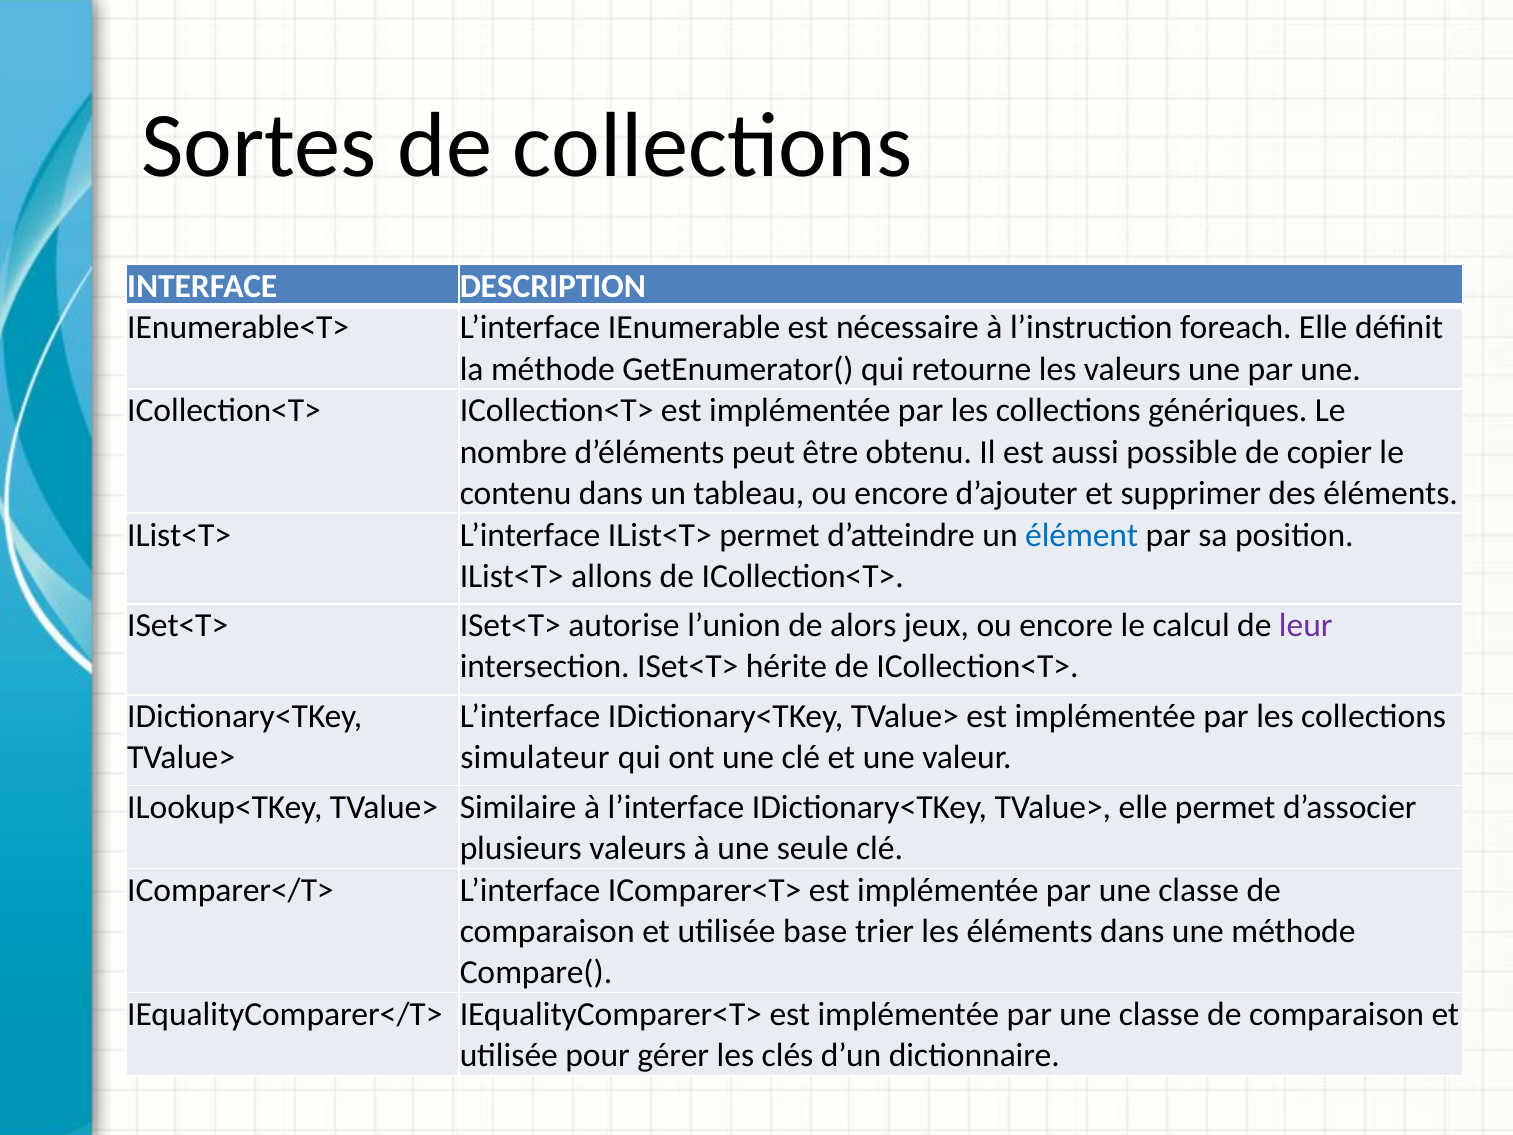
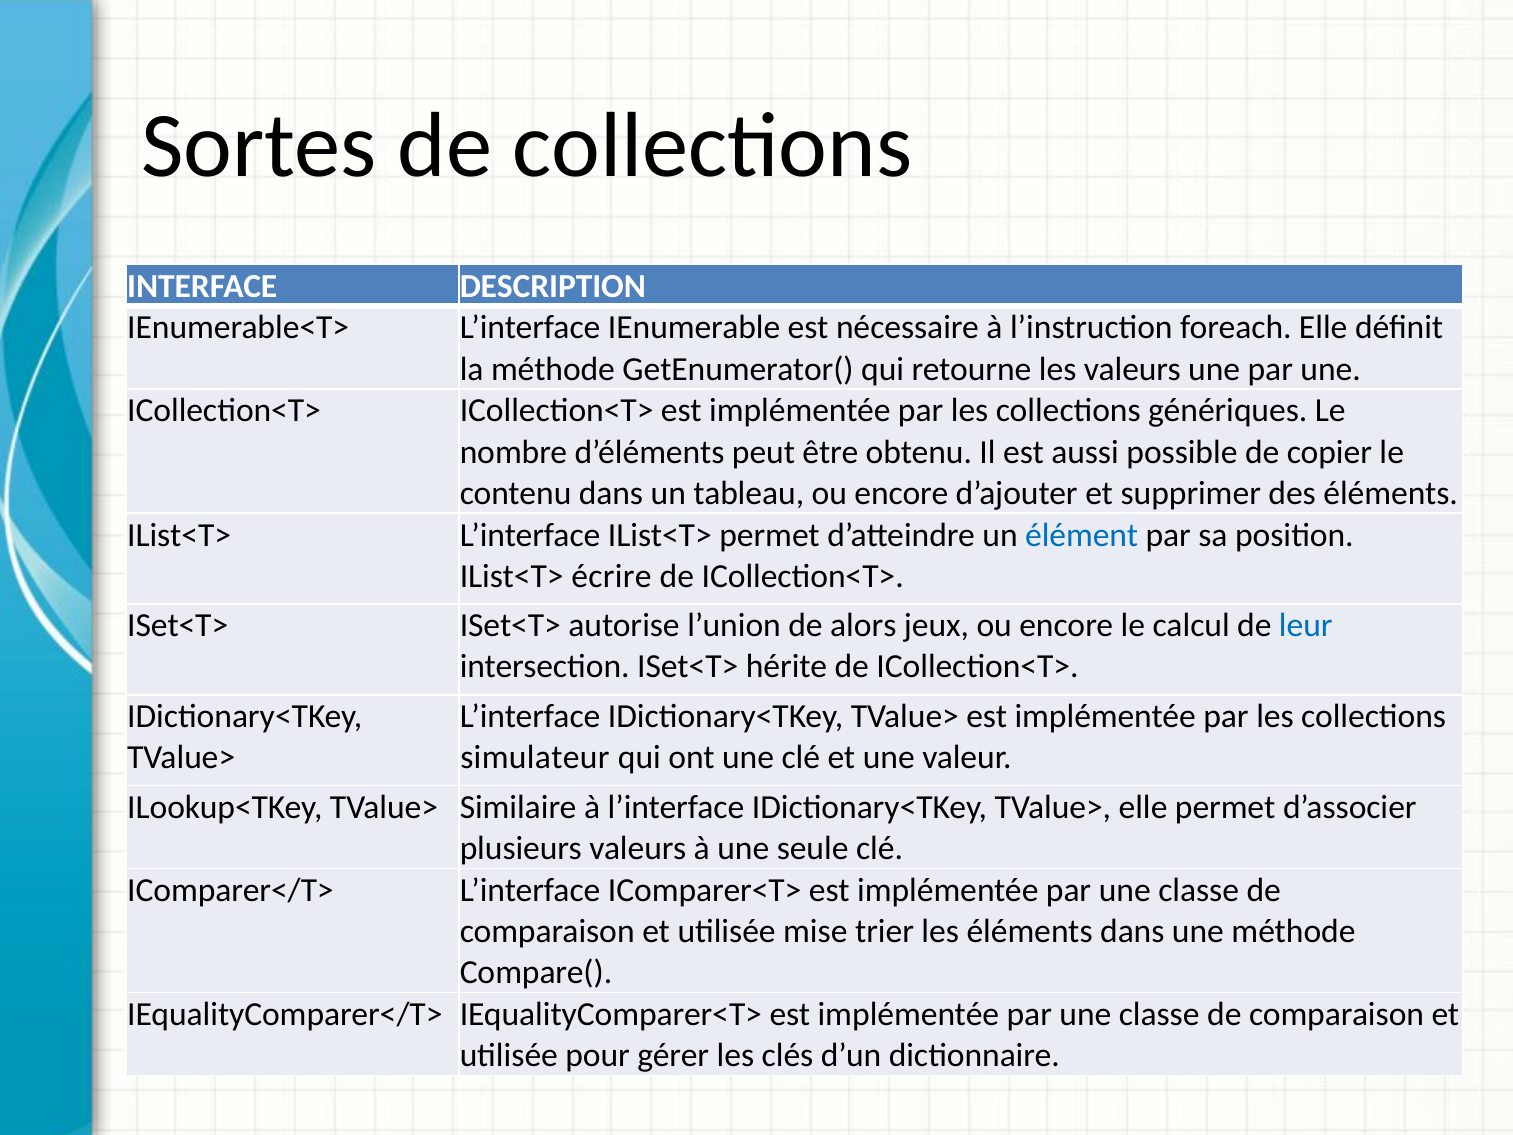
allons: allons -> écrire (612, 576)
leur colour: purple -> blue (1306, 626)
base: base -> mise (815, 931)
